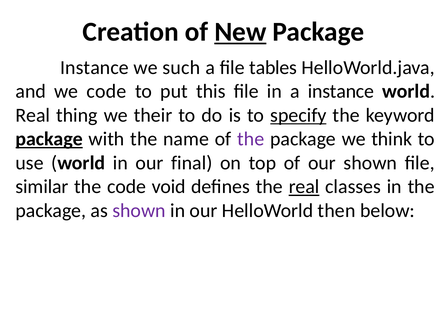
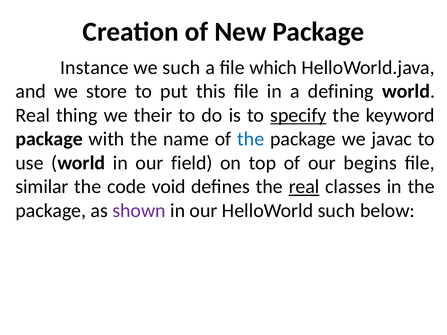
New underline: present -> none (240, 32)
tables: tables -> which (273, 68)
we code: code -> store (107, 92)
a instance: instance -> defining (341, 92)
package underline: present -> none (49, 139)
the colour: purple -> blue (251, 139)
think: think -> javac (392, 139)
final: final -> field (192, 163)
our shown: shown -> begins (370, 163)
HelloWorld then: then -> such (336, 211)
